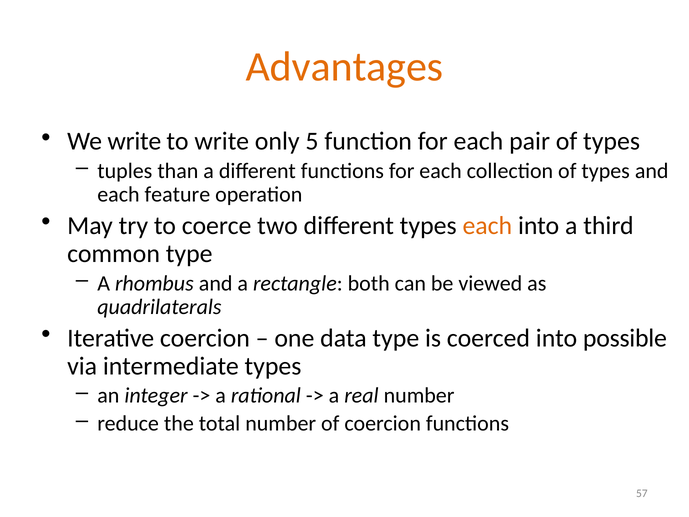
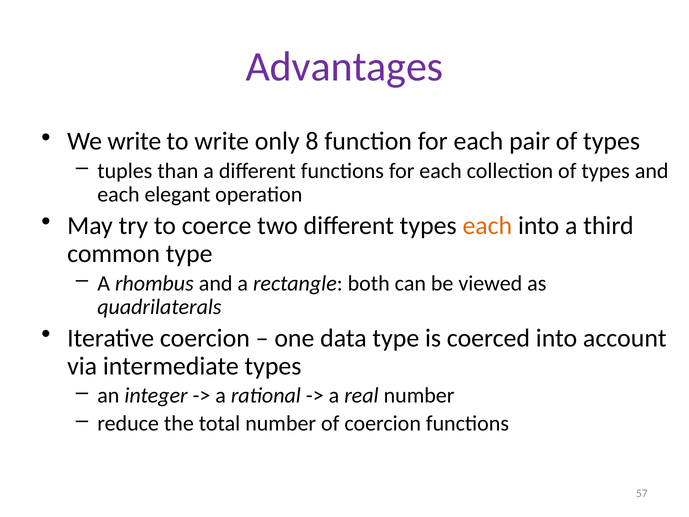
Advantages colour: orange -> purple (345, 67)
5: 5 -> 8 (312, 141)
feature: feature -> elegant (177, 195)
possible: possible -> account (625, 338)
